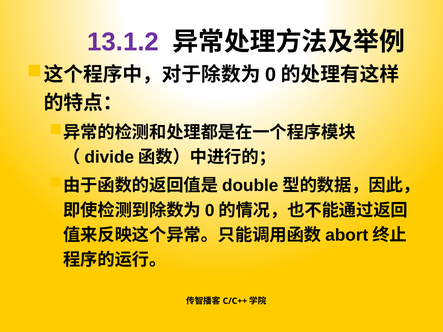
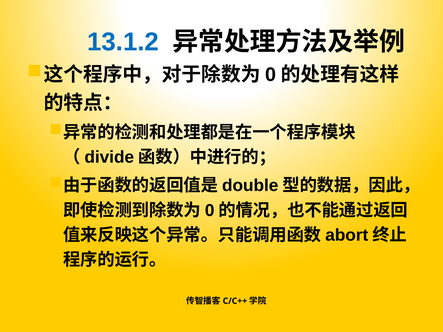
13.1.2 colour: purple -> blue (123, 42)
